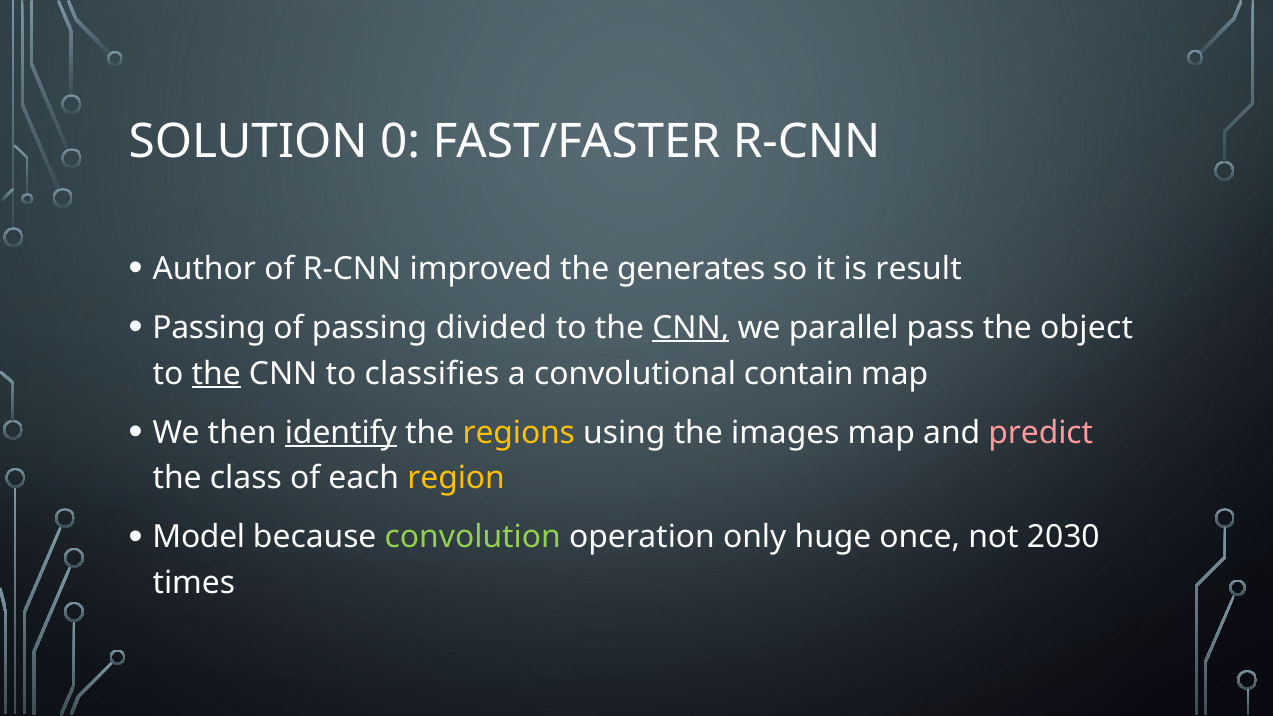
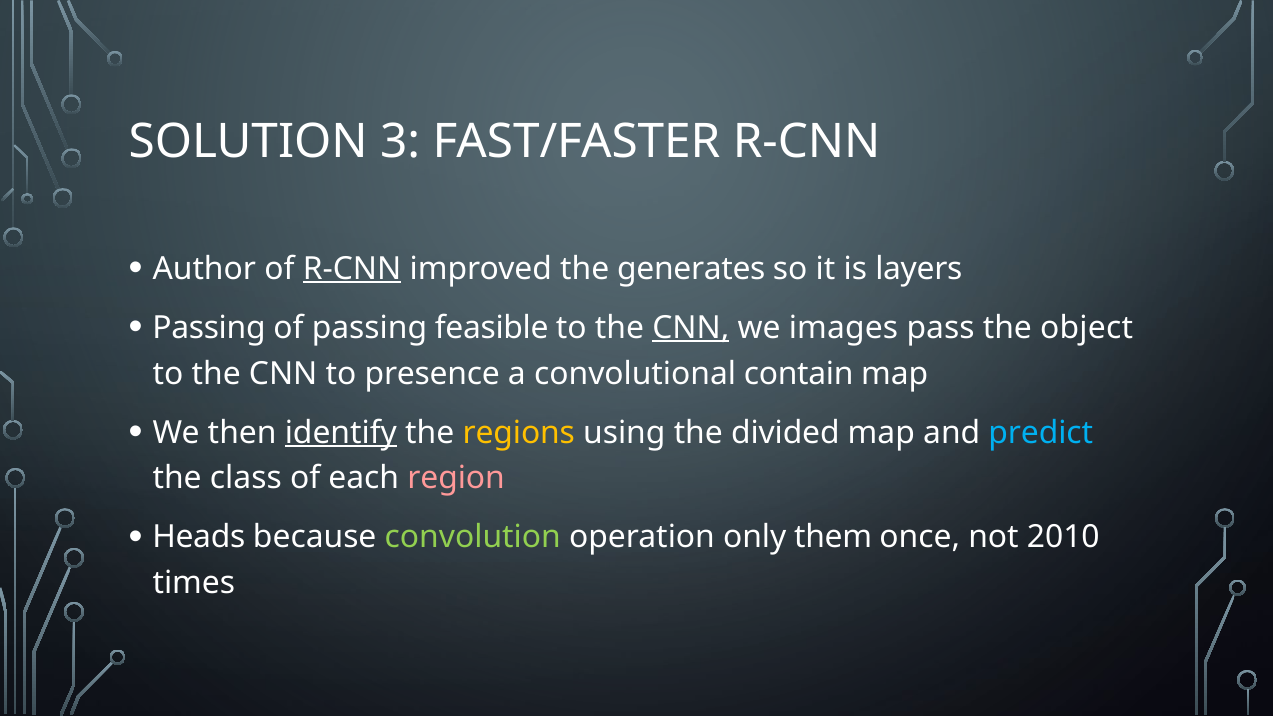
0: 0 -> 3 (400, 141)
R-CNN underline: none -> present (352, 269)
result: result -> layers (919, 269)
divided: divided -> feasible (492, 328)
parallel: parallel -> images (844, 328)
the underline: present -> none (216, 374)
classifies: classifies -> presence (432, 374)
images: images -> divided (785, 433)
predict colour: pink -> light blue (1041, 433)
region colour: yellow -> pink (456, 478)
Model: Model -> Heads (199, 538)
huge: huge -> them (833, 538)
2030: 2030 -> 2010 (1063, 538)
